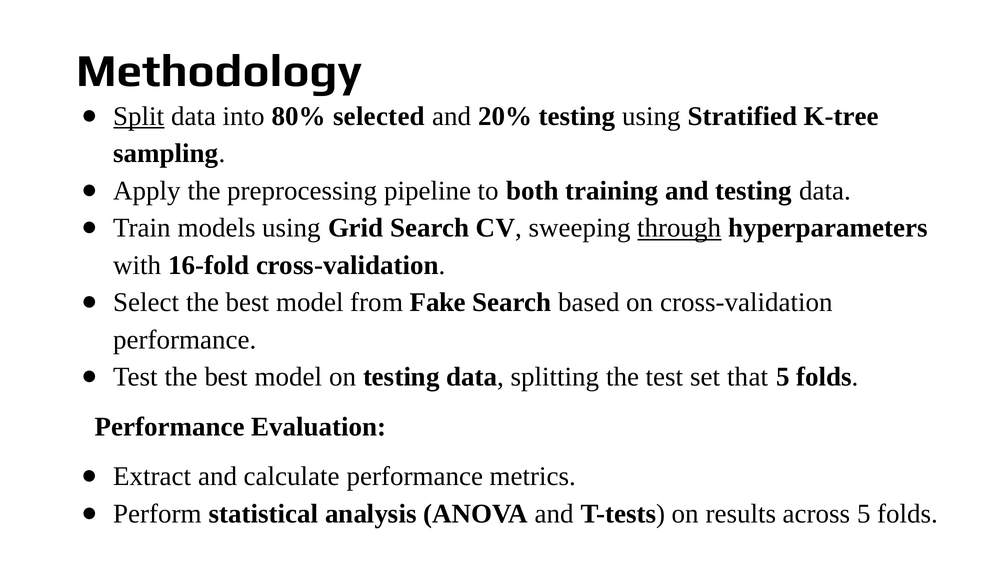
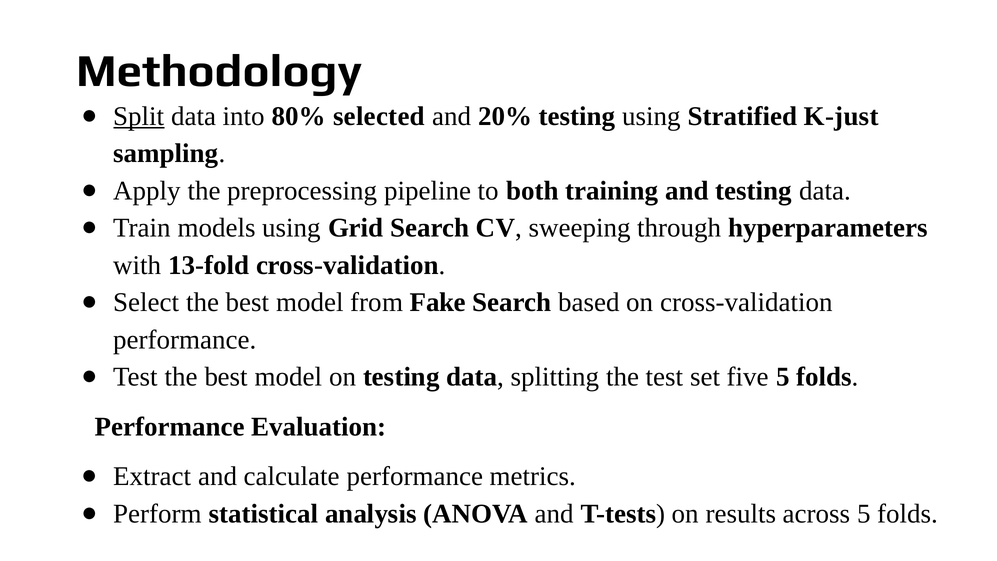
K-tree: K-tree -> K-just (841, 116)
through underline: present -> none (679, 228)
16-fold: 16-fold -> 13-fold (209, 265)
that: that -> five (748, 377)
